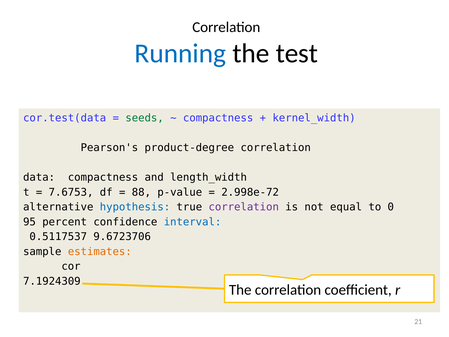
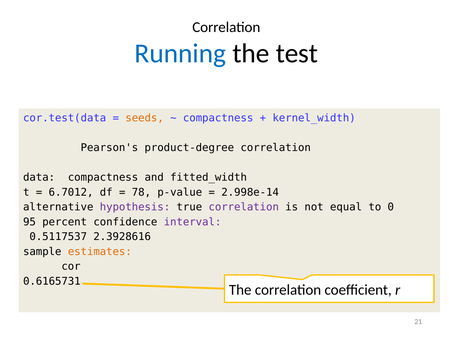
seeds colour: green -> orange (145, 118)
length_width: length_width -> fitted_width (209, 177)
7.6753: 7.6753 -> 6.7012 (71, 192)
88: 88 -> 78 (141, 192)
2.998e-72: 2.998e-72 -> 2.998e-14 (250, 192)
hypothesis colour: blue -> purple (135, 207)
interval colour: blue -> purple (193, 222)
9.6723706: 9.6723706 -> 2.3928616 (122, 237)
7.1924309: 7.1924309 -> 0.6165731 (52, 281)
